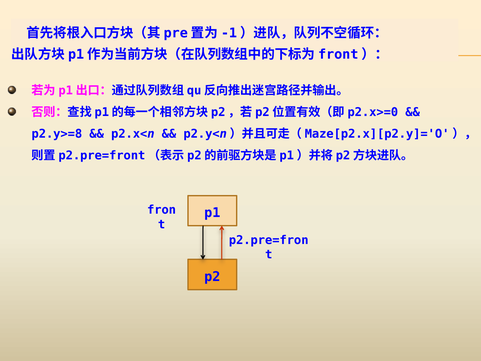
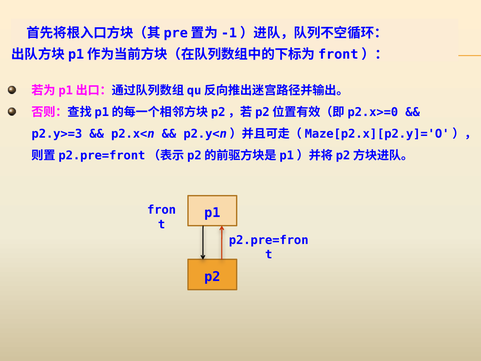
p2.y>=8: p2.y>=8 -> p2.y>=3 (57, 134)
